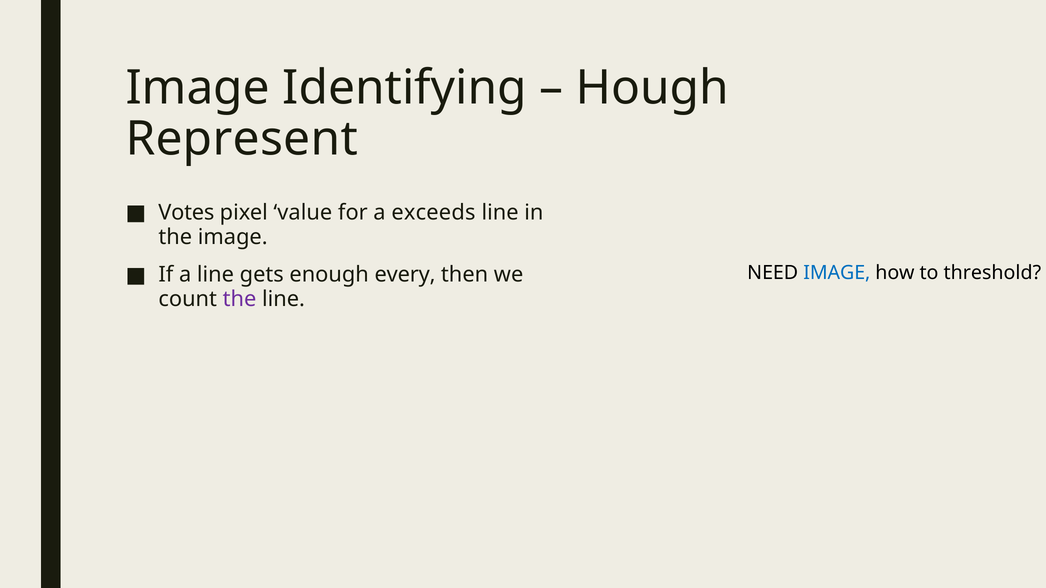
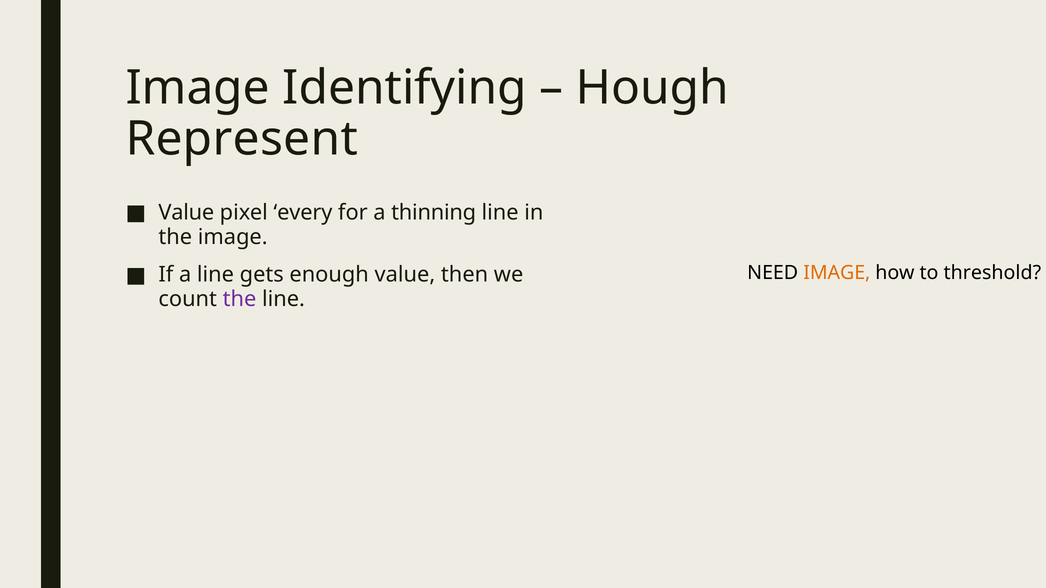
Votes: Votes -> Value (186, 213)
value: value -> every (303, 213)
exceeds: exceeds -> thinning (434, 213)
enough every: every -> value (405, 275)
IMAGE colour: blue -> orange (837, 273)
